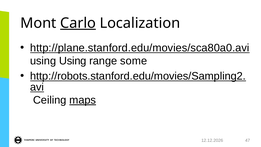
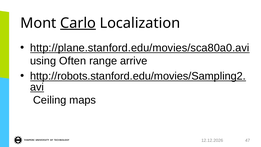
using Using: Using -> Often (73, 61)
some: some -> arrive (134, 61)
maps underline: present -> none (83, 100)
